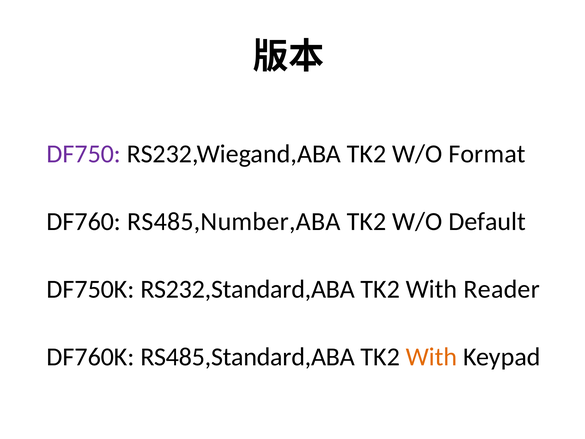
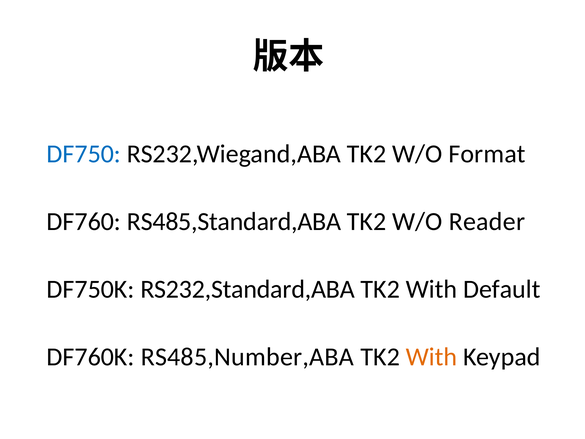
DF750 colour: purple -> blue (84, 154)
RS485,Number,ABA: RS485,Number,ABA -> RS485,Standard,ABA (234, 222)
Default: Default -> Reader (487, 222)
Reader: Reader -> Default (502, 289)
RS485,Standard,ABA: RS485,Standard,ABA -> RS485,Number,ABA (247, 357)
